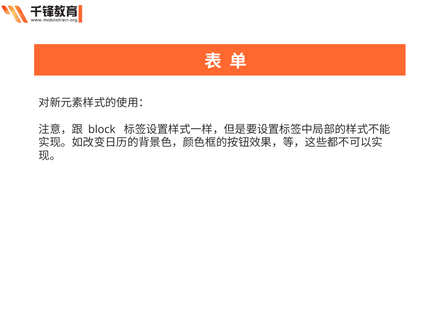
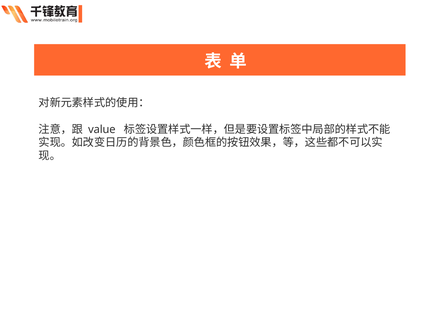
block: block -> value (102, 129)
